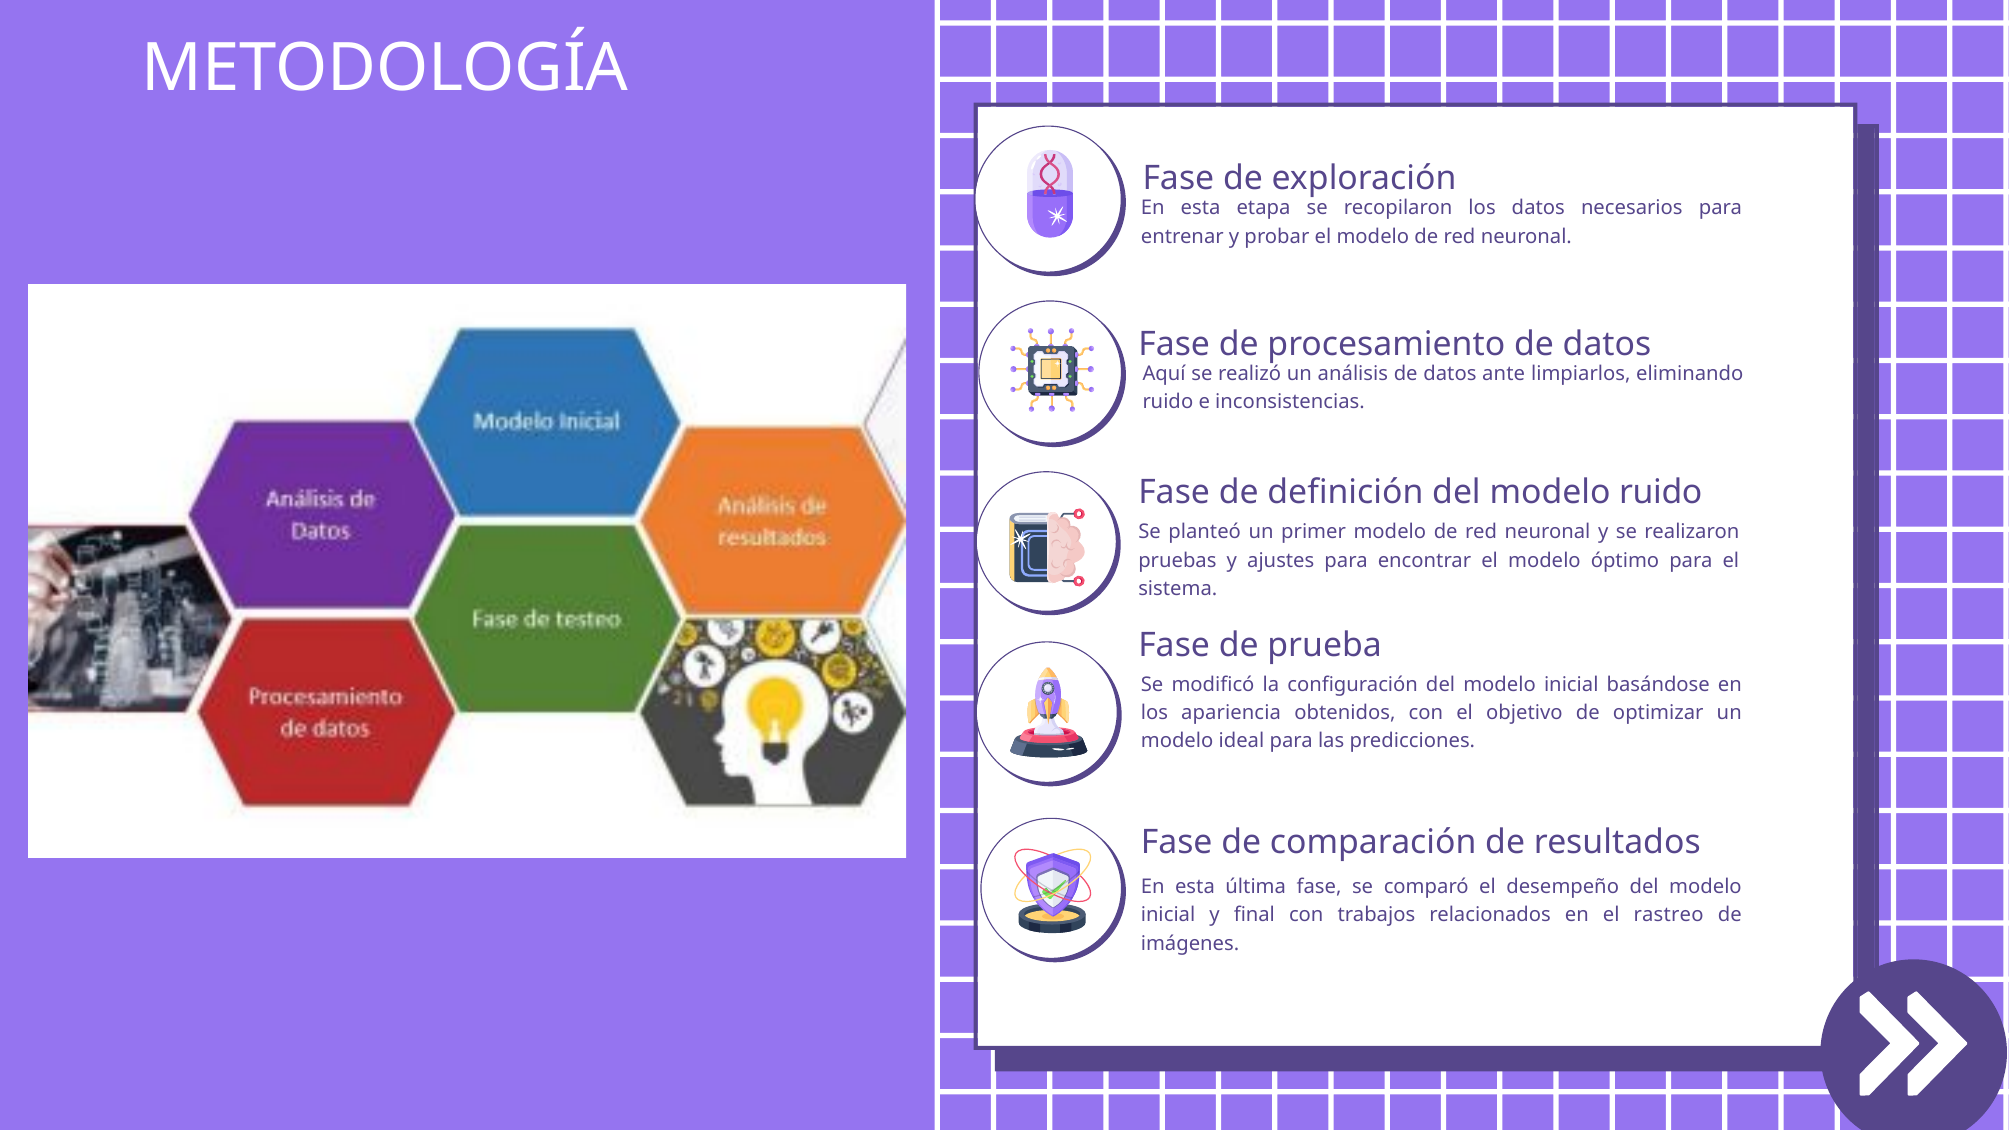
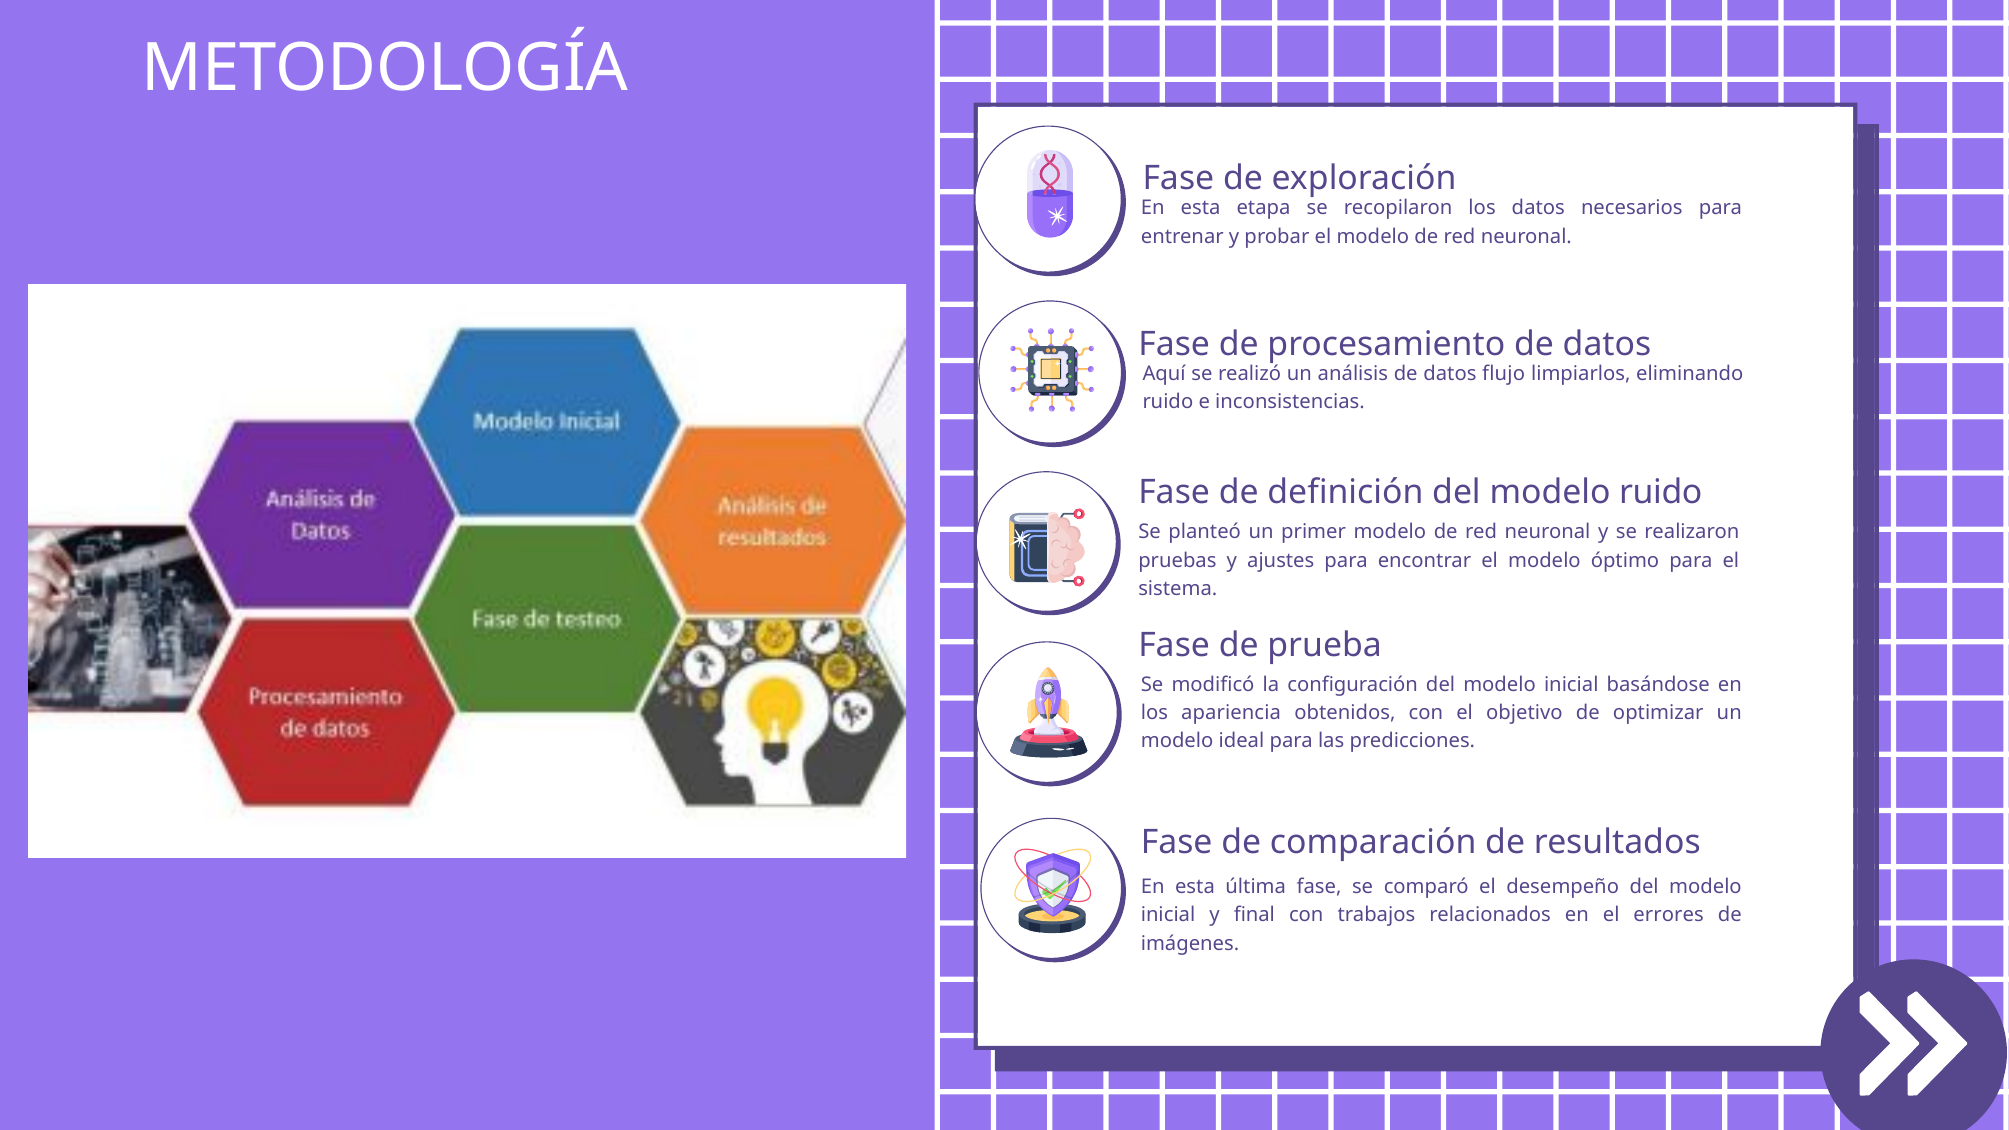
ante: ante -> flujo (1504, 374)
rastreo: rastreo -> errores (1669, 915)
